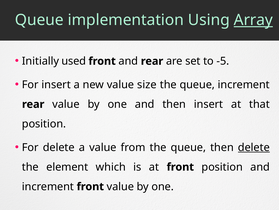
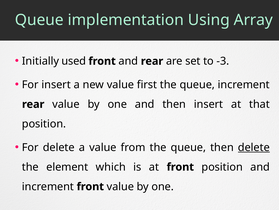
Array underline: present -> none (253, 20)
-5: -5 -> -3 (223, 61)
size: size -> first (147, 84)
